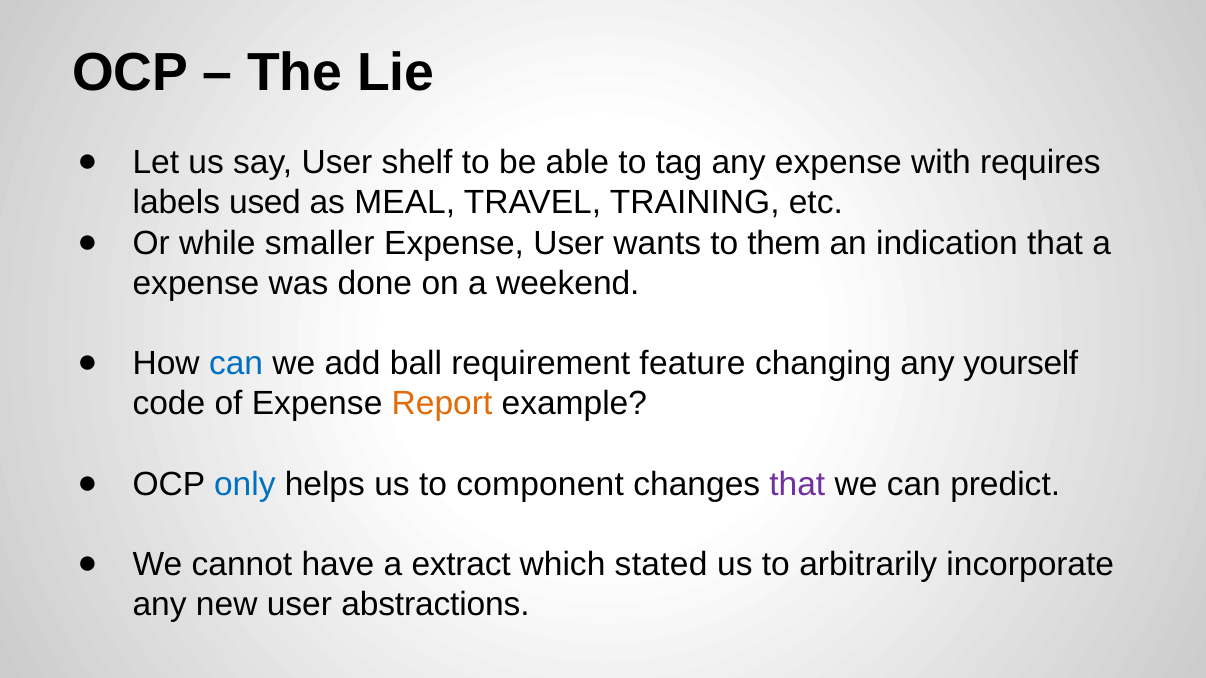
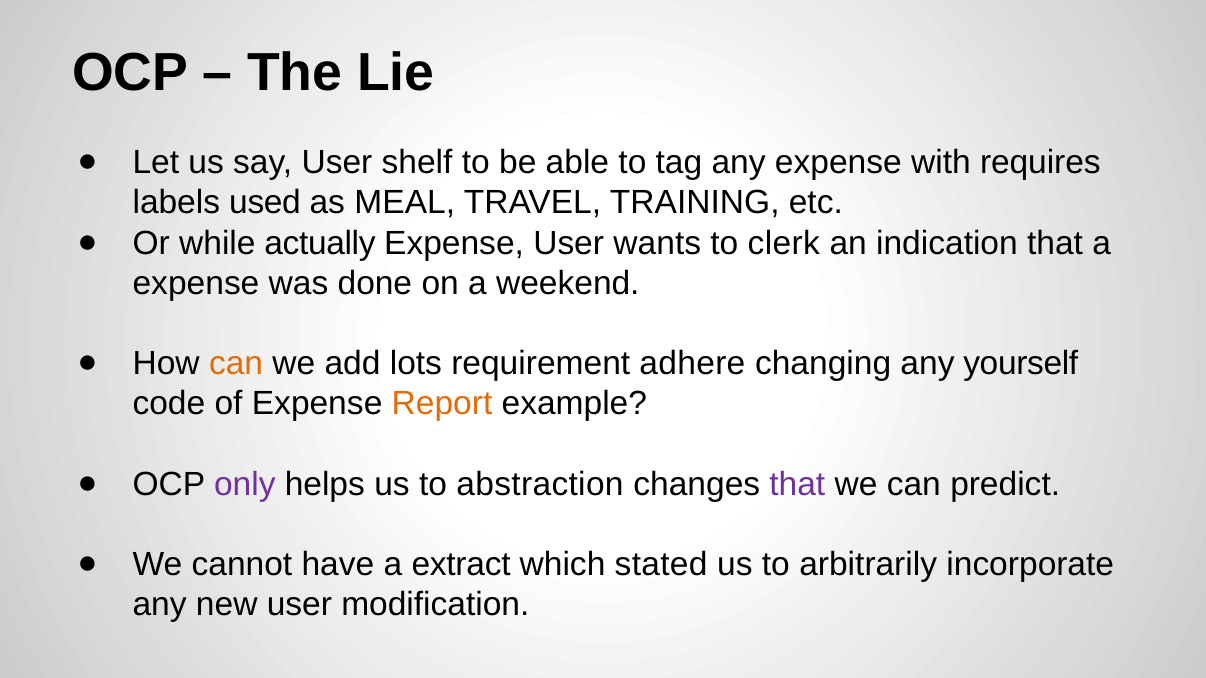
smaller: smaller -> actually (320, 243)
them: them -> clerk (784, 243)
can colour: blue -> orange (236, 364)
ball: ball -> lots (416, 364)
feature: feature -> adhere (692, 364)
only colour: blue -> purple (245, 484)
component: component -> abstraction (540, 484)
abstractions: abstractions -> modification (435, 605)
